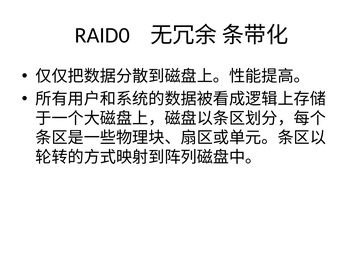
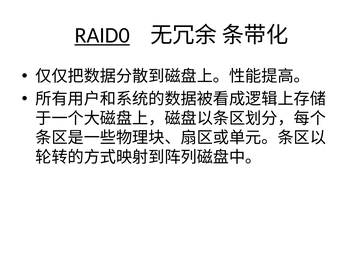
RAID0 underline: none -> present (102, 35)
